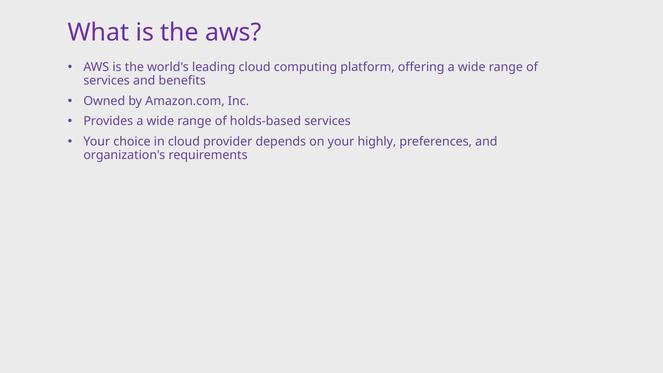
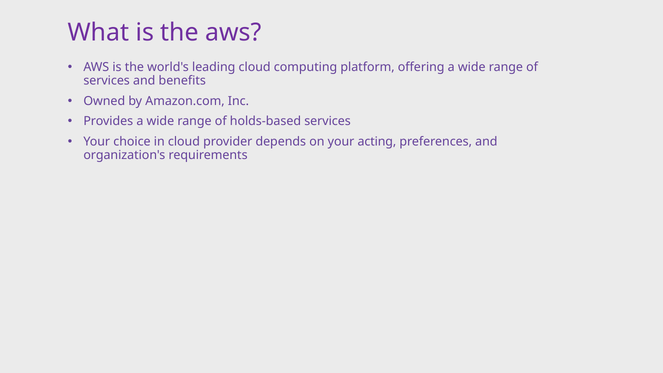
highly: highly -> acting (377, 142)
